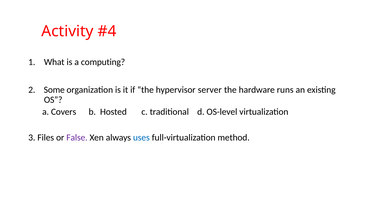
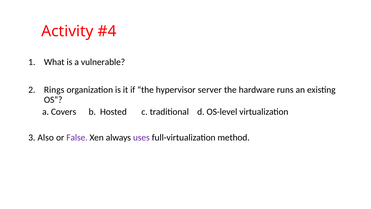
computing: computing -> vulnerable (103, 62)
Some: Some -> Rings (54, 90)
Files: Files -> Also (46, 137)
uses colour: blue -> purple (141, 137)
